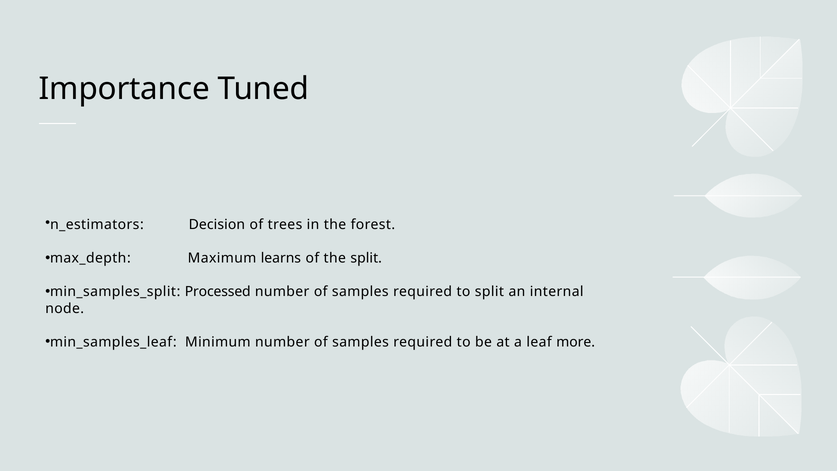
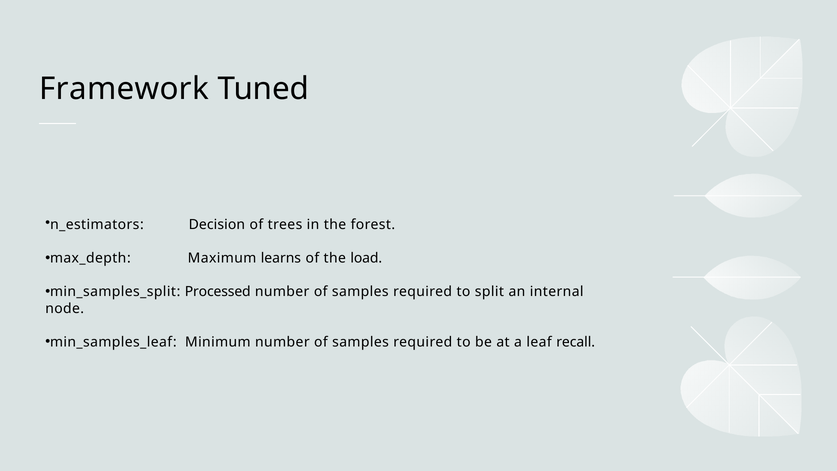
Importance: Importance -> Framework (124, 89)
the split: split -> load (366, 258)
more: more -> recall (576, 342)
